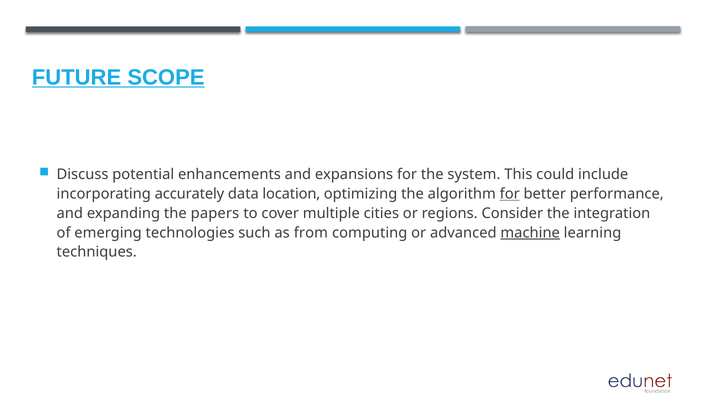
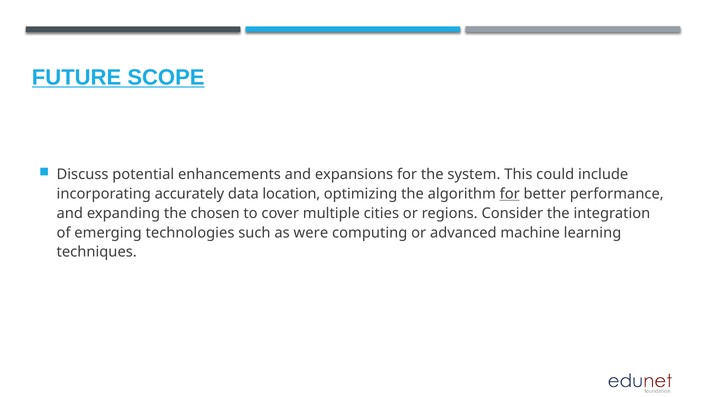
papers: papers -> chosen (215, 213)
from: from -> were (311, 233)
machine underline: present -> none (530, 233)
